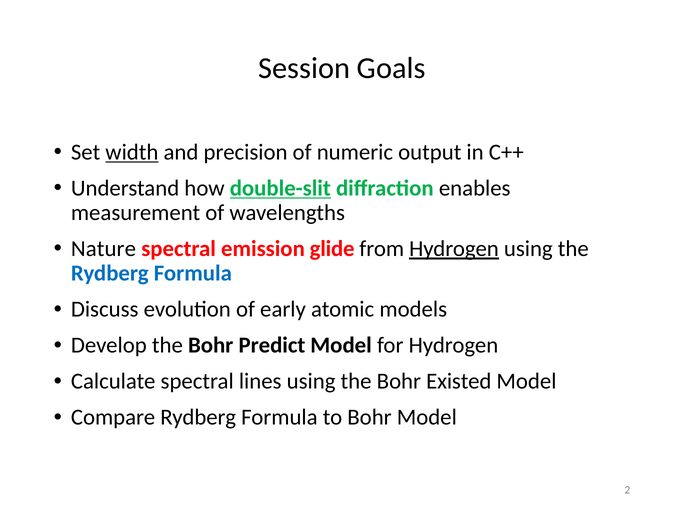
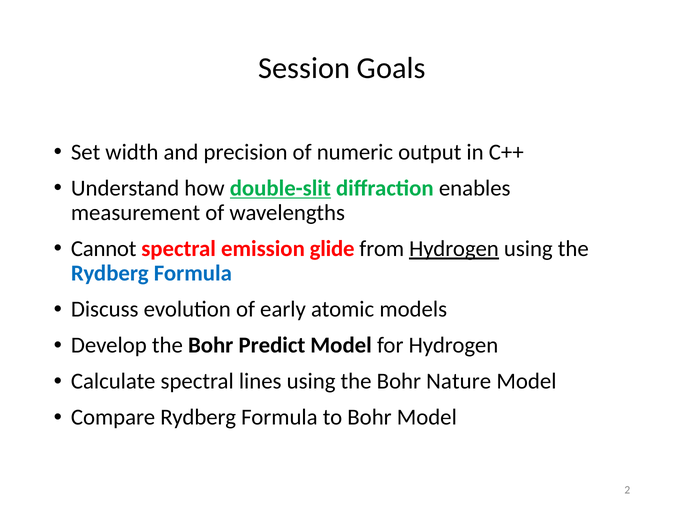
width underline: present -> none (132, 152)
Nature: Nature -> Cannot (104, 249)
Existed: Existed -> Nature (459, 381)
